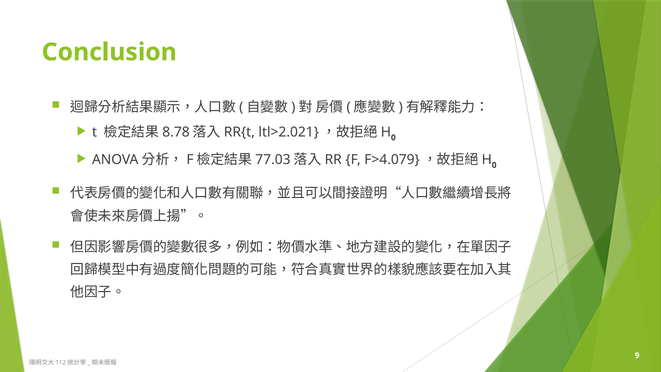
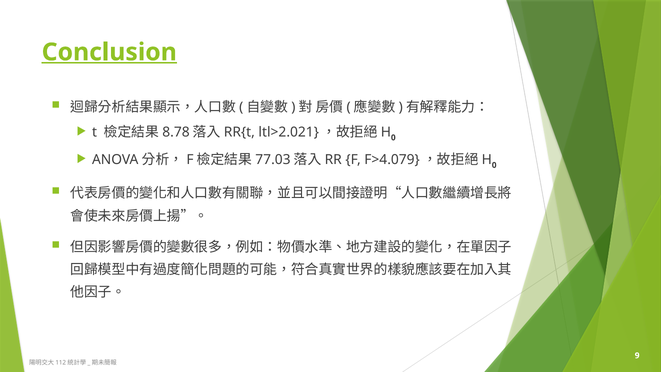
Conclusion underline: none -> present (109, 52)
